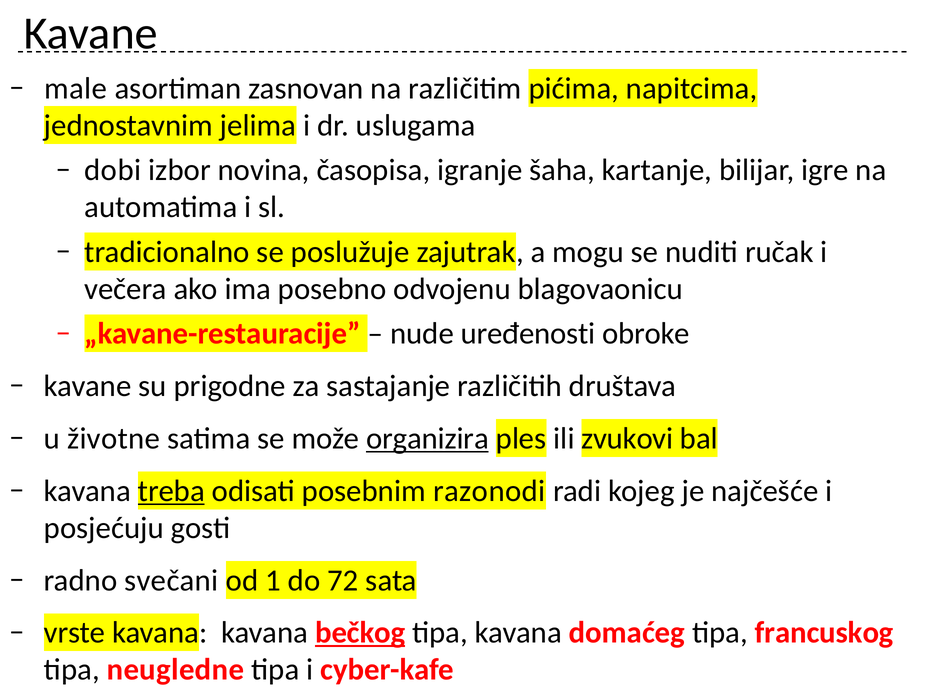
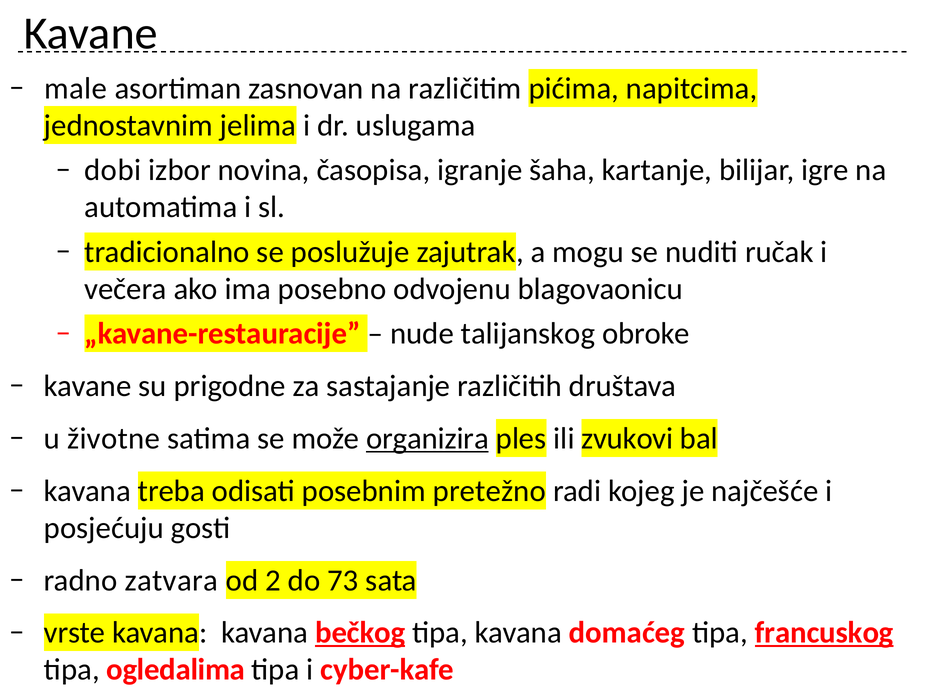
uređenosti: uređenosti -> talijanskog (528, 334)
treba underline: present -> none (171, 491)
razonodi: razonodi -> pretežno (489, 491)
svečani: svečani -> zatvara (171, 580)
1: 1 -> 2 (273, 580)
72: 72 -> 73 (343, 580)
francuskog underline: none -> present (824, 633)
neugledne: neugledne -> ogledalima (176, 670)
